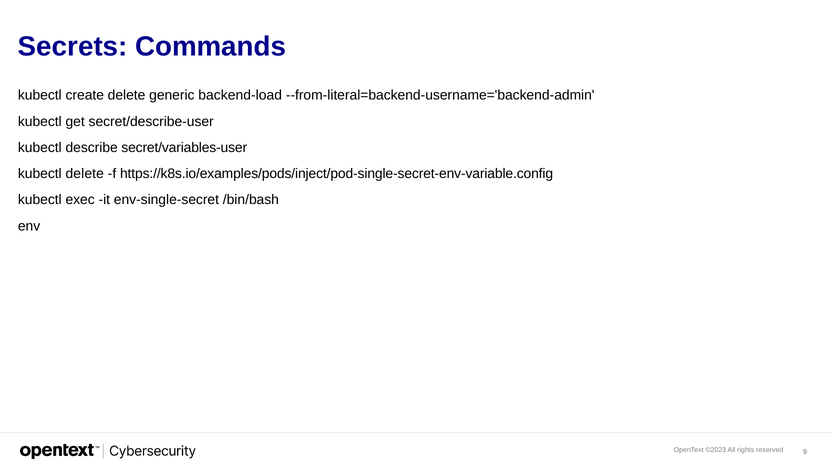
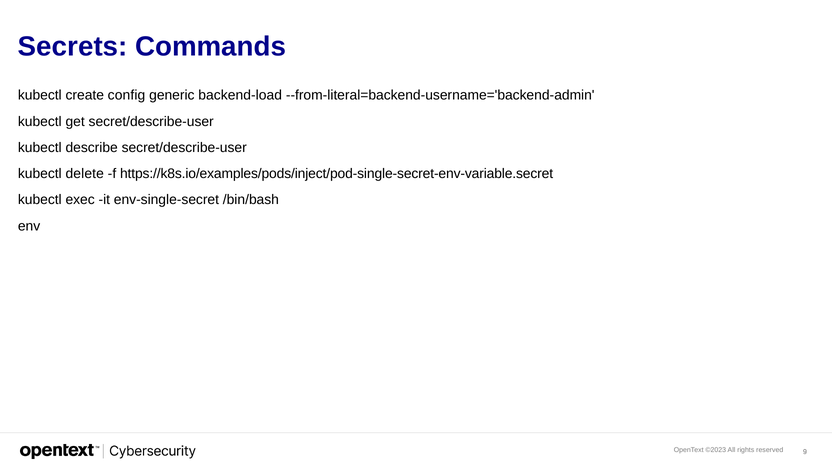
create delete: delete -> config (126, 95)
describe secret/variables-user: secret/variables-user -> secret/describe-user (184, 148)
https://k8s.io/examples/pods/inject/pod-single-secret-env-variable.config: https://k8s.io/examples/pods/inject/pod-single-secret-env-variable.config -> https://k8s.io/examples/pods/inject/pod-single-secret-env-variable.secret (337, 174)
